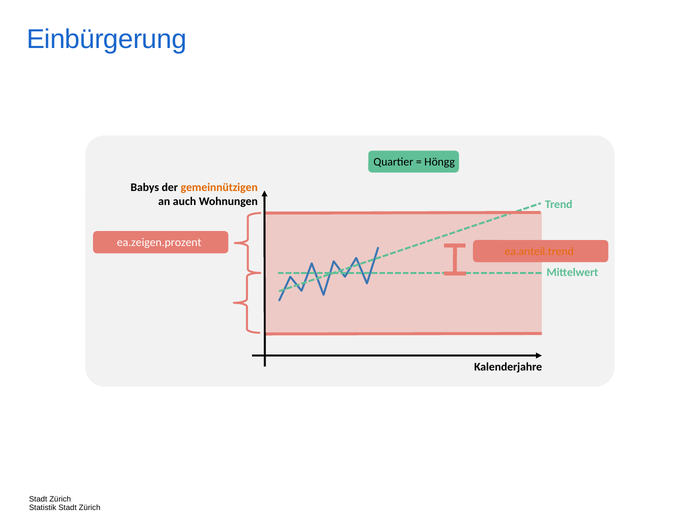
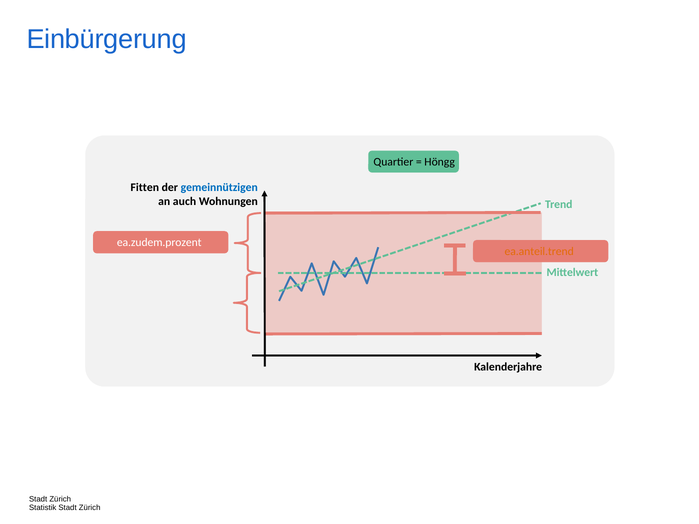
Babys: Babys -> Fitten (145, 188)
gemeinnützigen colour: orange -> blue (219, 188)
ea.zeigen.prozent: ea.zeigen.prozent -> ea.zudem.prozent (159, 243)
